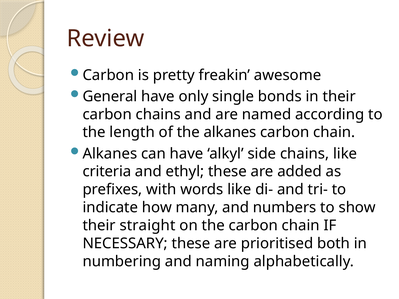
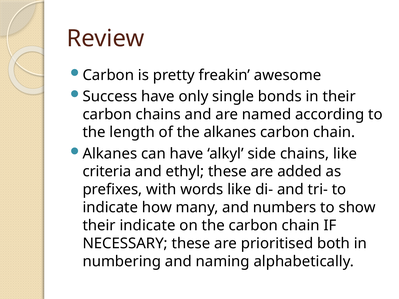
General: General -> Success (110, 96)
their straight: straight -> indicate (148, 226)
